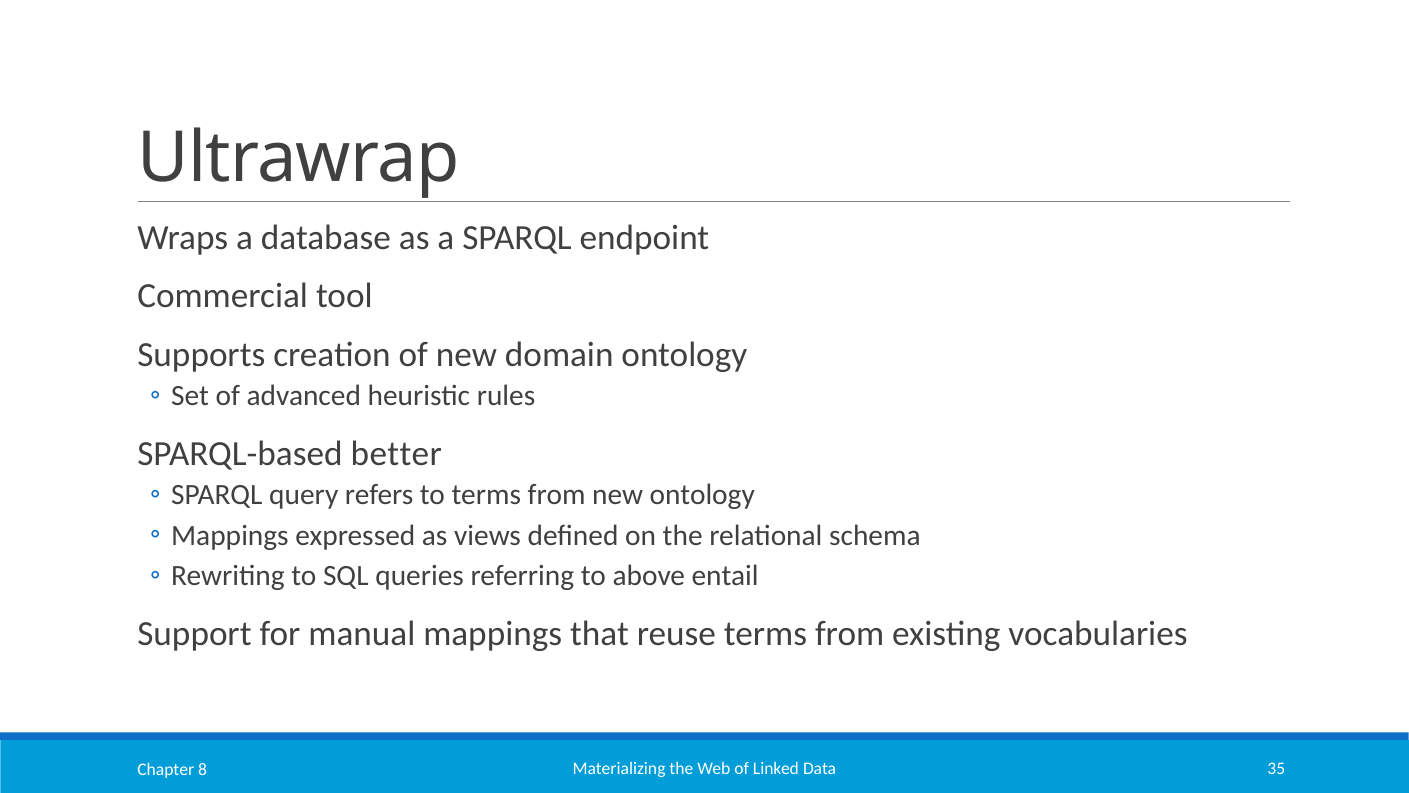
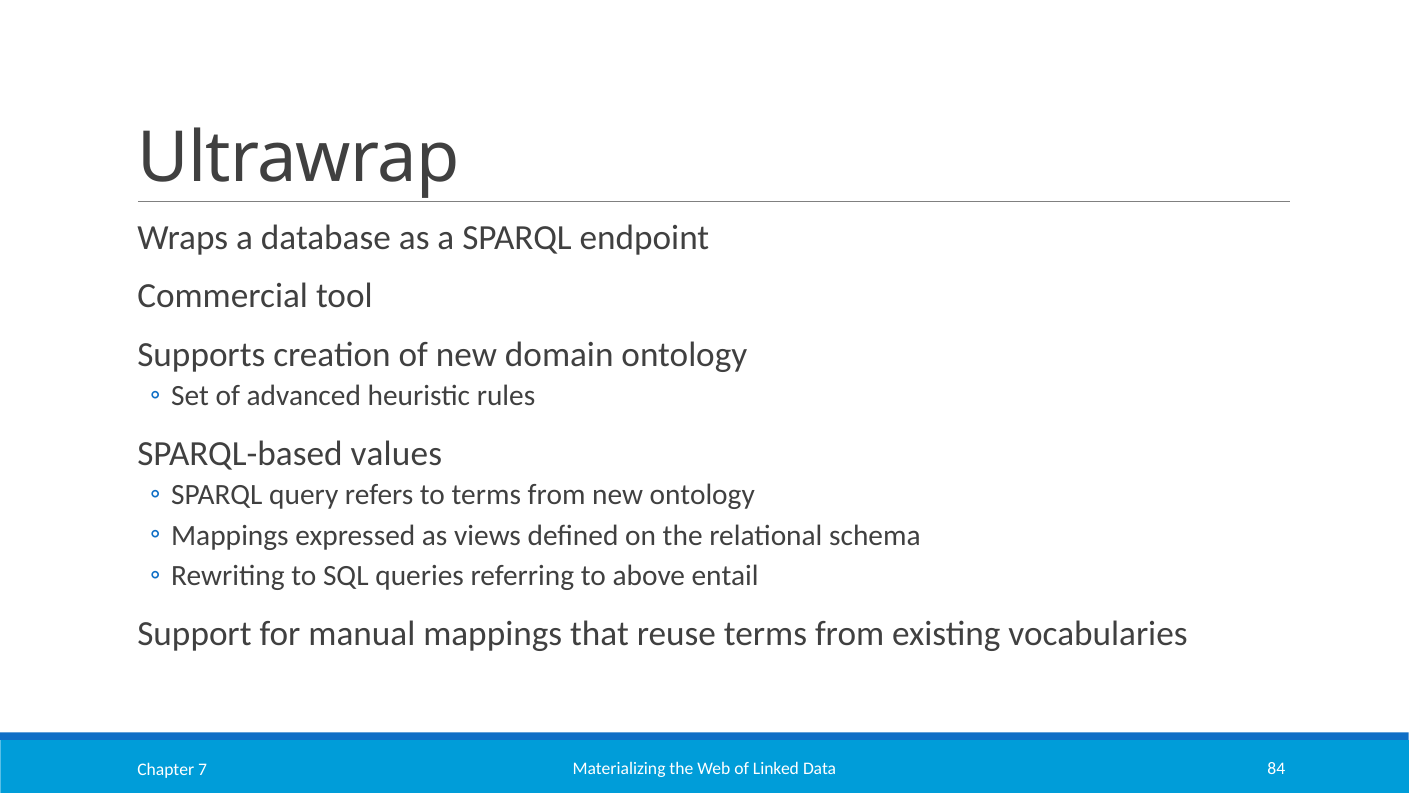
better: better -> values (396, 454)
35: 35 -> 84 (1276, 769)
8: 8 -> 7 (203, 769)
